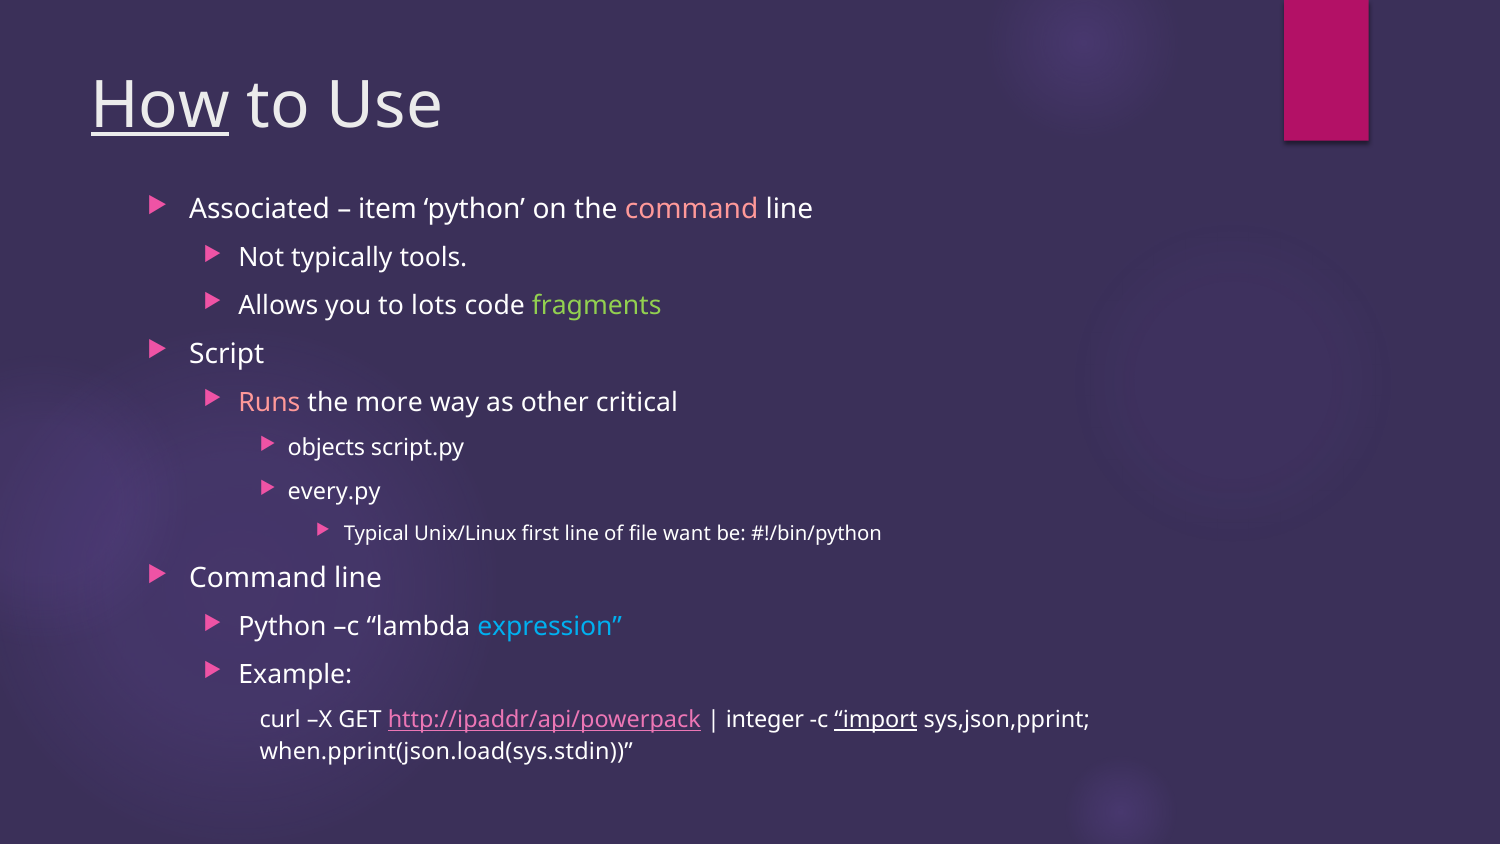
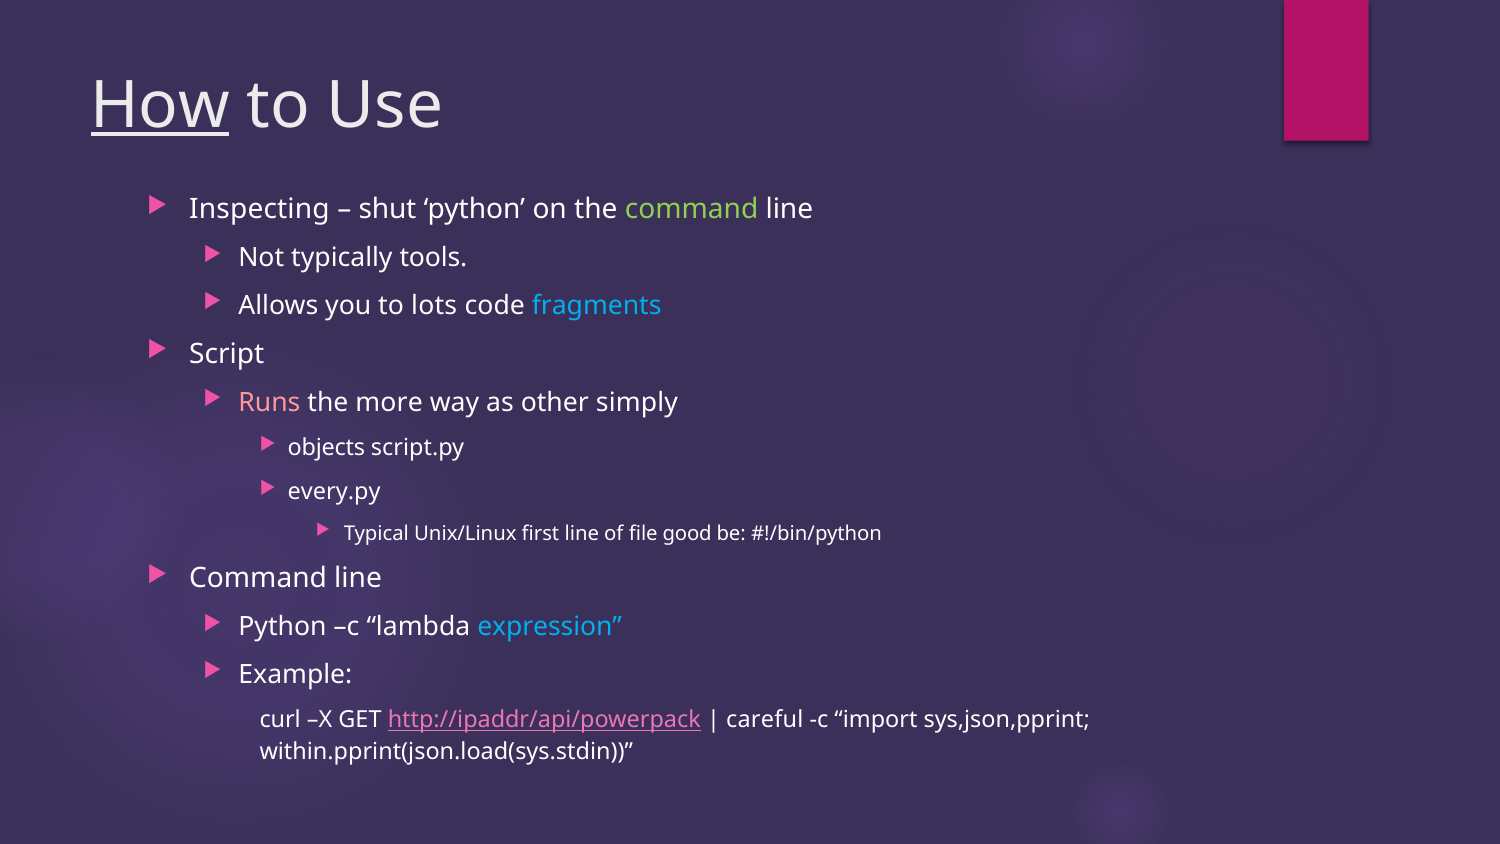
Associated: Associated -> Inspecting (259, 210)
item: item -> shut (388, 210)
command colour: pink -> light green (692, 210)
fragments colour: light green -> light blue (597, 305)
critical: critical -> simply (637, 402)
want: want -> good (687, 533)
integer: integer -> careful (765, 720)
import underline: present -> none (876, 720)
when.pprint(json.load(sys.stdin: when.pprint(json.load(sys.stdin -> within.pprint(json.load(sys.stdin (446, 752)
